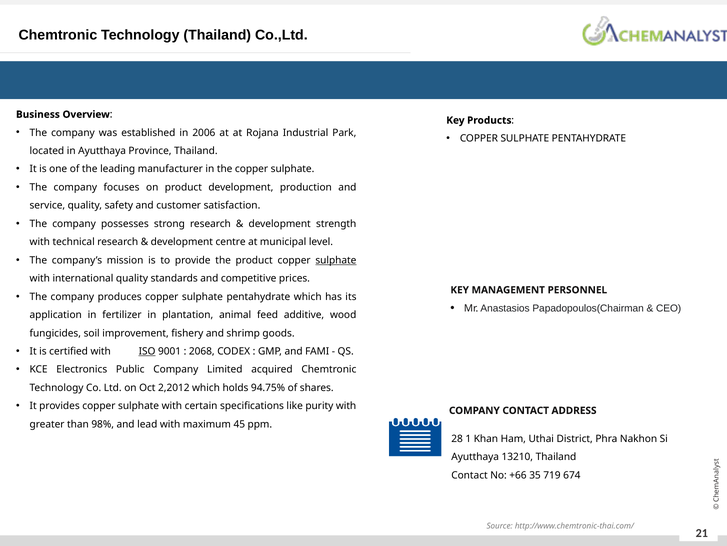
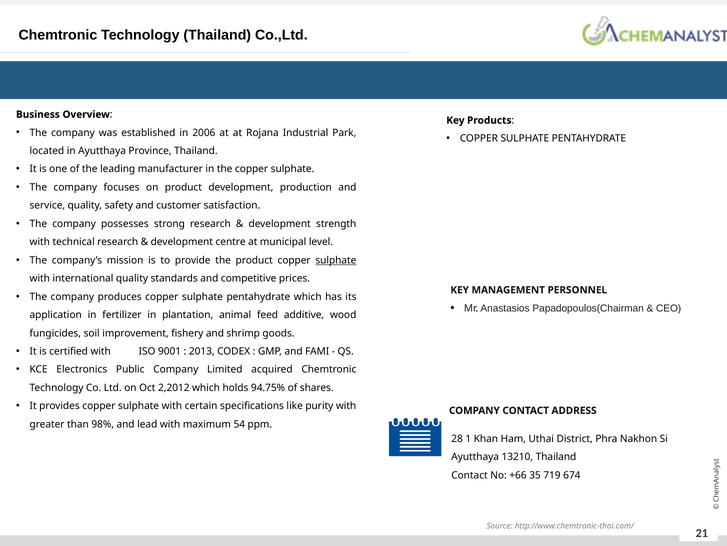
ISO underline: present -> none (147, 351)
2068: 2068 -> 2013 (202, 351)
45: 45 -> 54 (239, 424)
